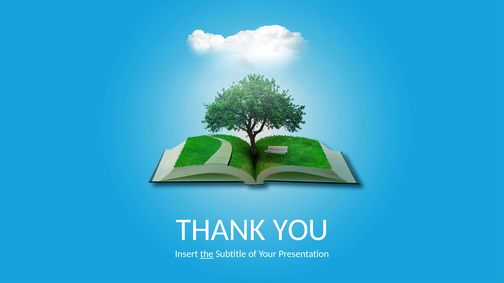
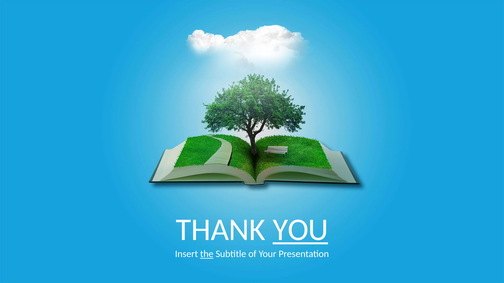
YOU underline: none -> present (301, 230)
